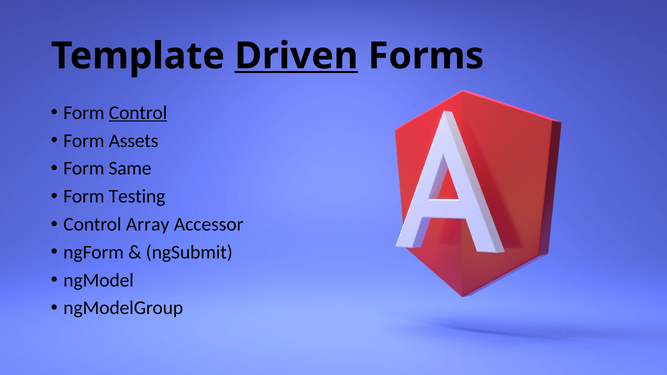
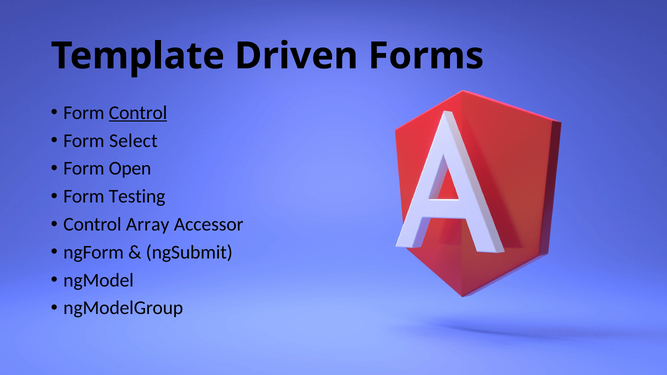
Driven underline: present -> none (296, 56)
Assets: Assets -> Select (133, 141)
Same: Same -> Open (130, 169)
